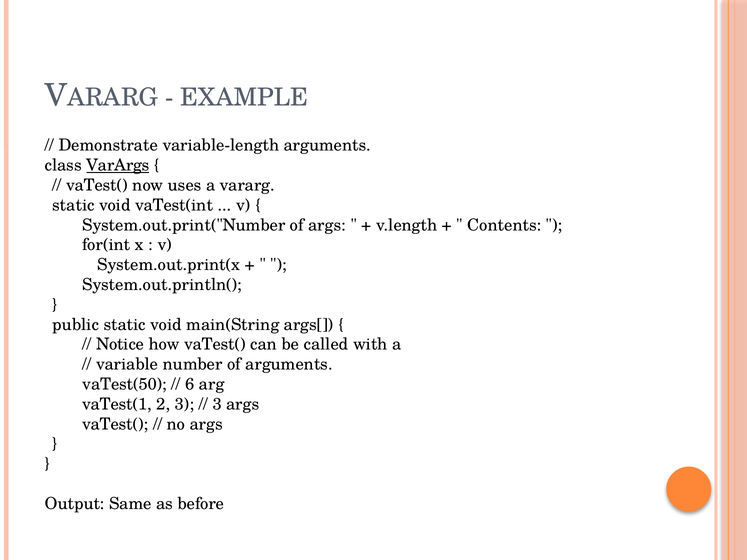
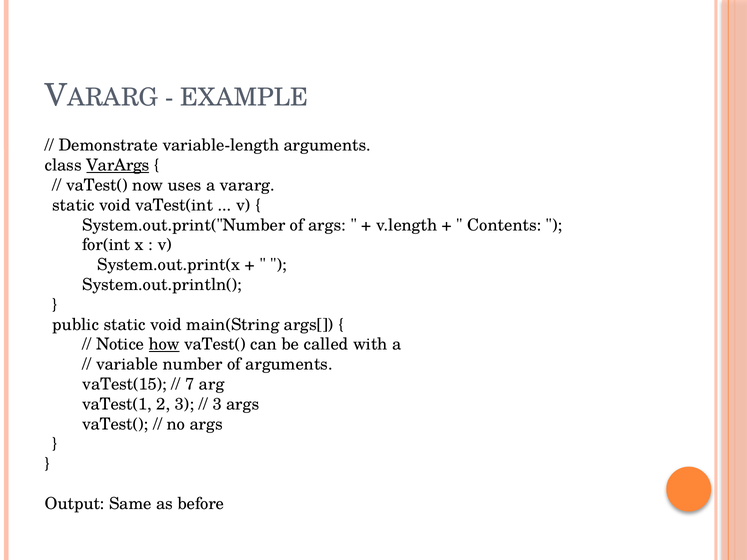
how underline: none -> present (164, 345)
vaTest(50: vaTest(50 -> vaTest(15 (125, 384)
6: 6 -> 7 (190, 384)
